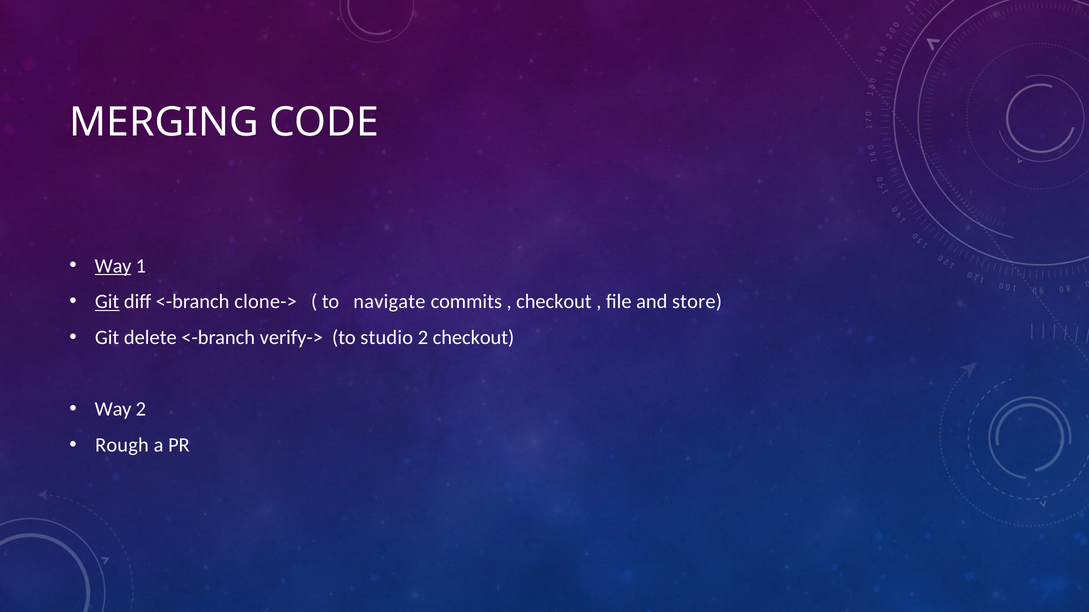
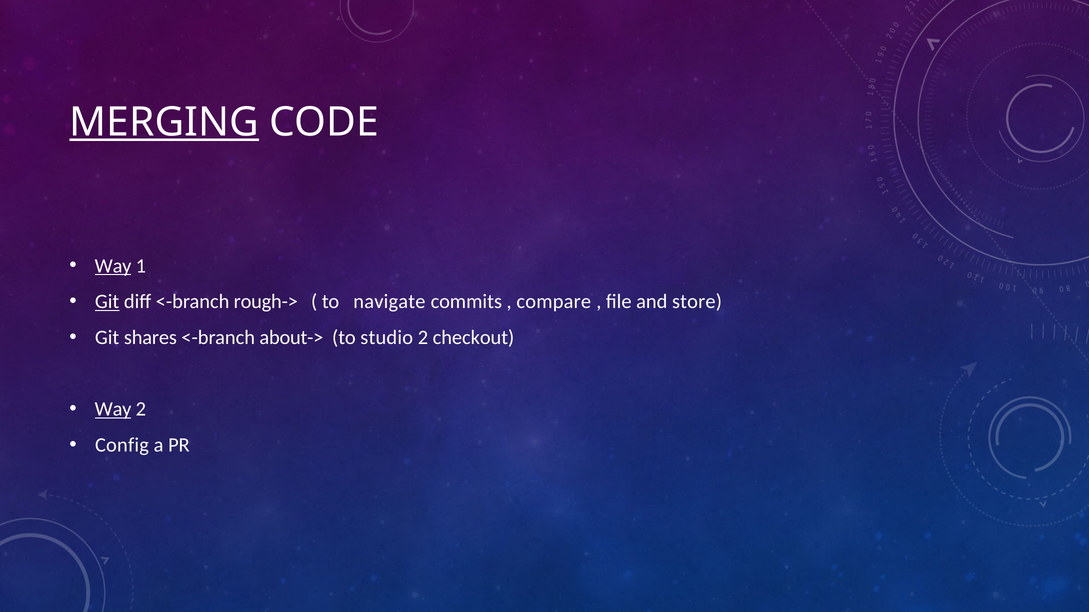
MERGING underline: none -> present (164, 122)
clone->: clone-> -> rough-> (266, 302)
checkout: checkout -> compare (554, 302)
delete: delete -> shares (150, 338)
verify->: verify-> -> about-> (291, 338)
Way underline: none -> present (113, 409)
Rough: Rough -> Config (122, 445)
